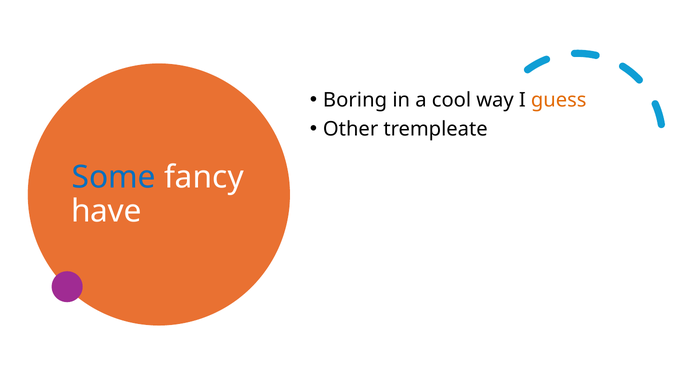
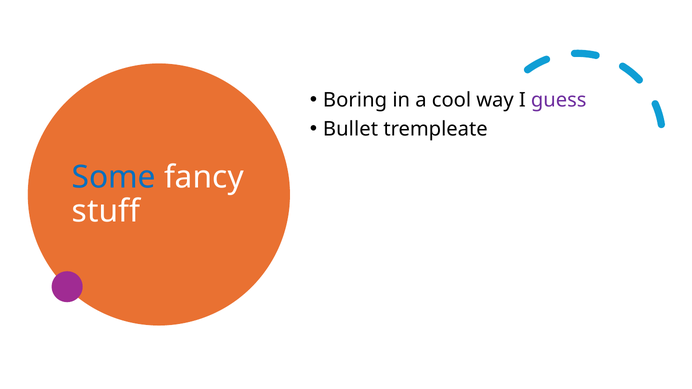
guess colour: orange -> purple (559, 100)
Other: Other -> Bullet (351, 129)
have: have -> stuff (106, 212)
